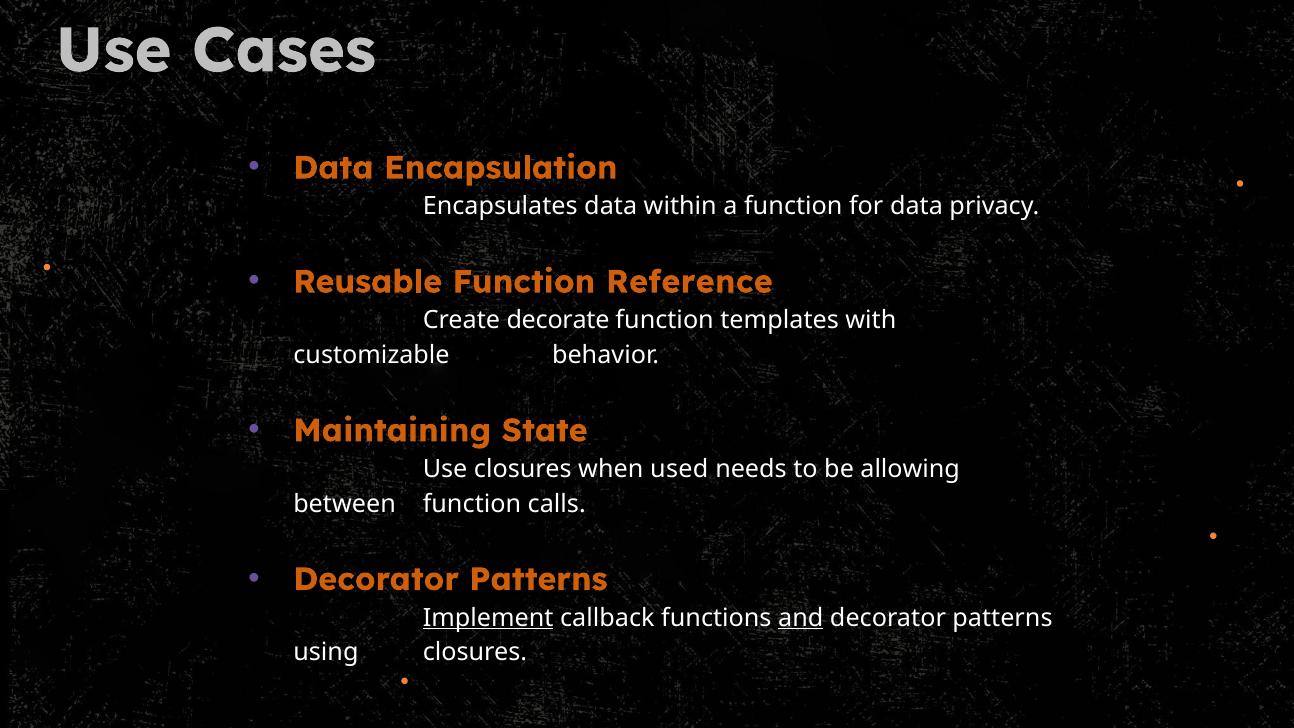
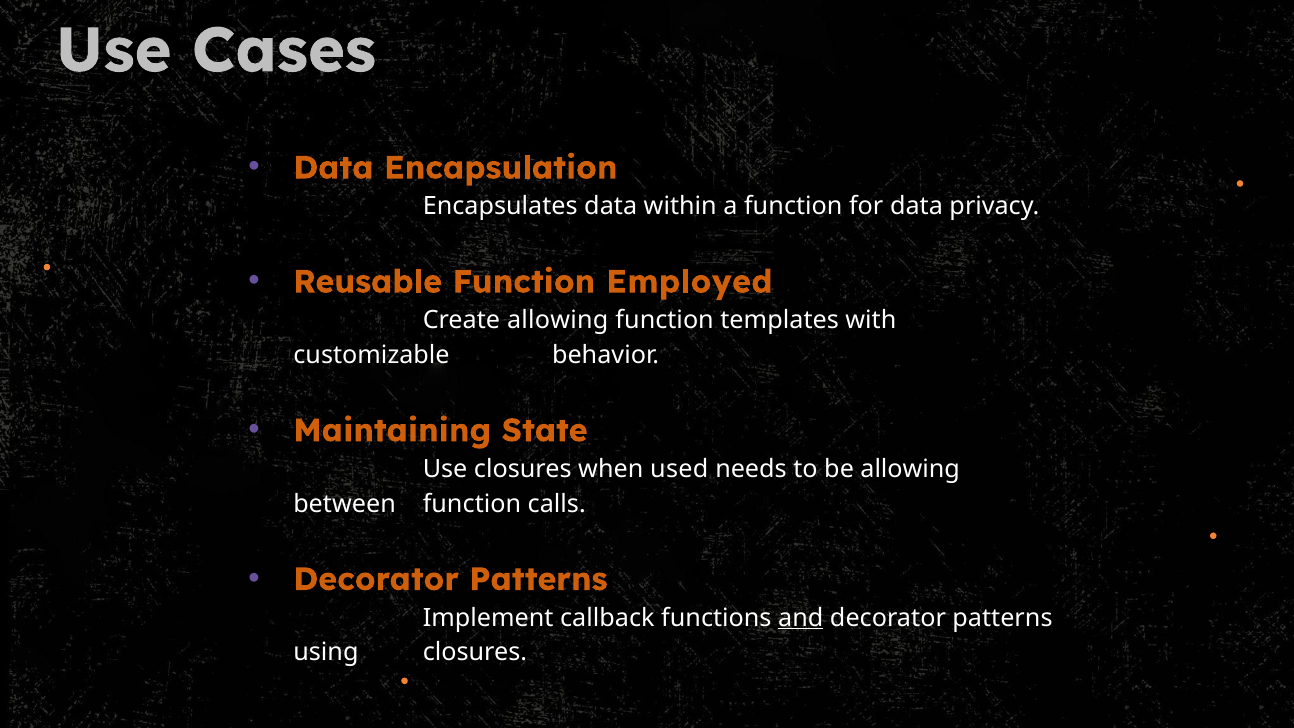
Reference: Reference -> Employed (689, 282)
Create decorate: decorate -> allowing (558, 320)
Implement underline: present -> none (488, 618)
